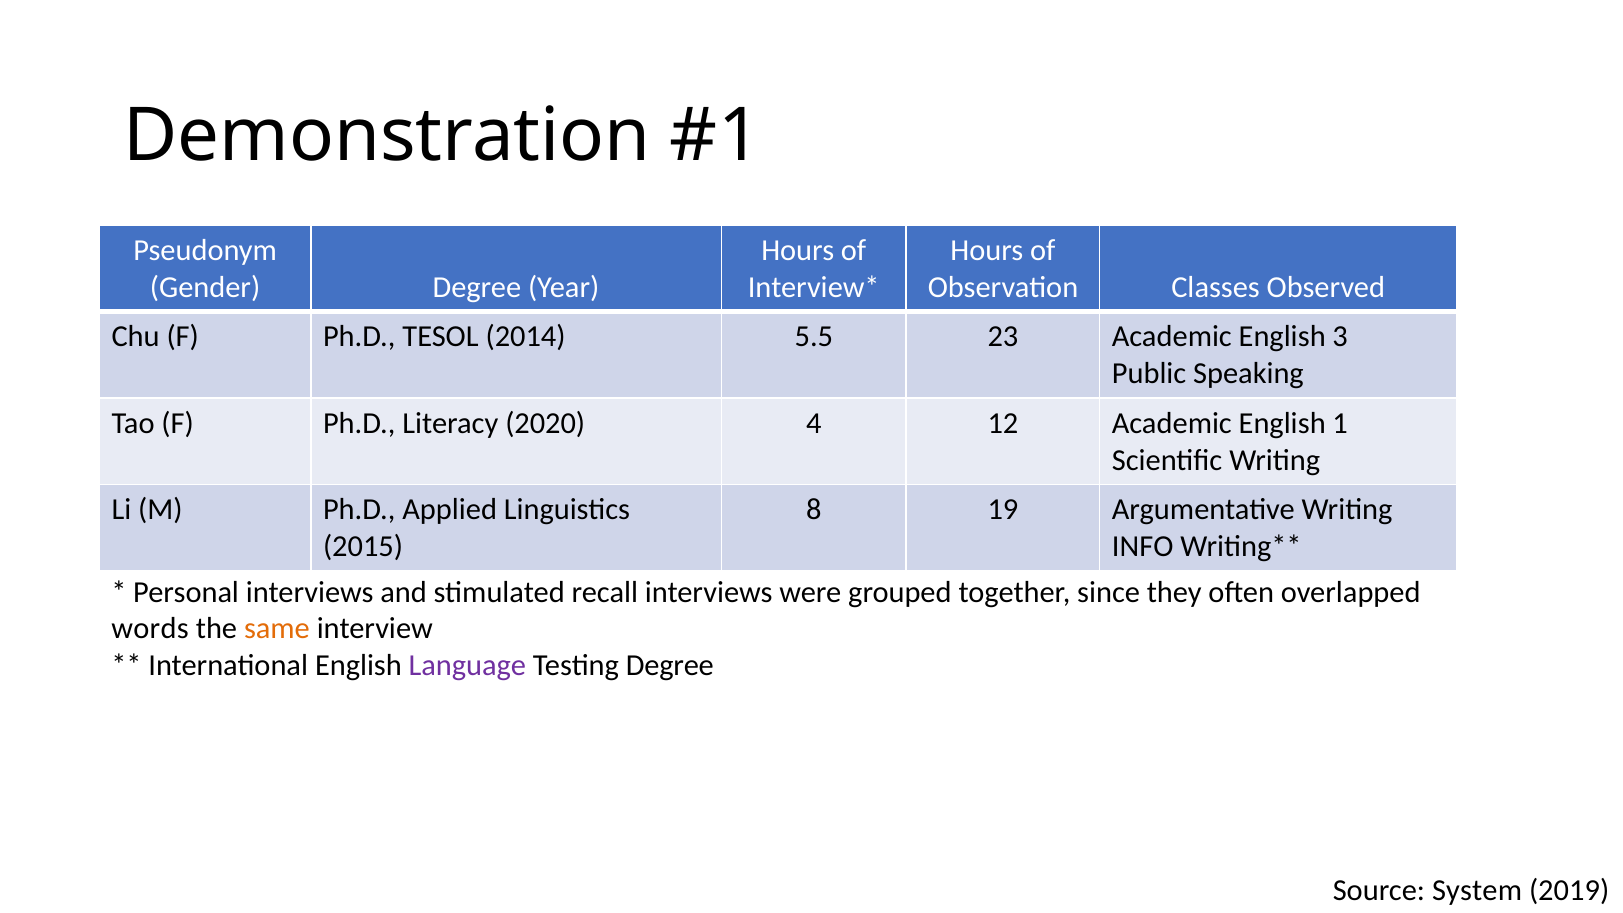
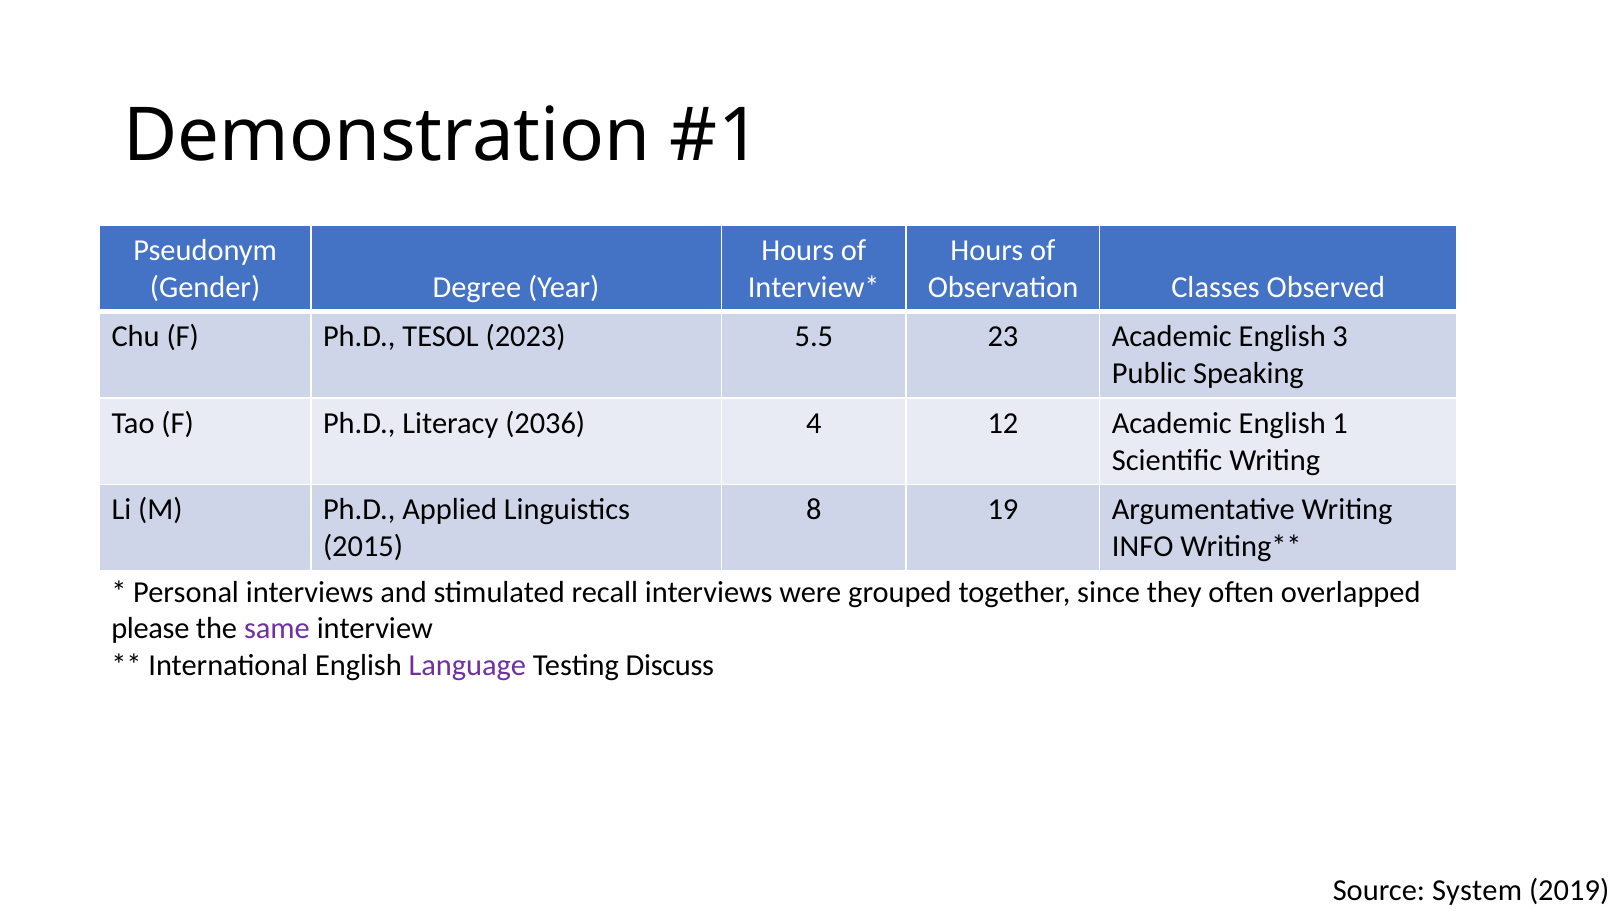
2014: 2014 -> 2023 (526, 337)
2020: 2020 -> 2036 (545, 423)
words: words -> please (150, 629)
same colour: orange -> purple (277, 629)
Testing Degree: Degree -> Discuss (670, 665)
